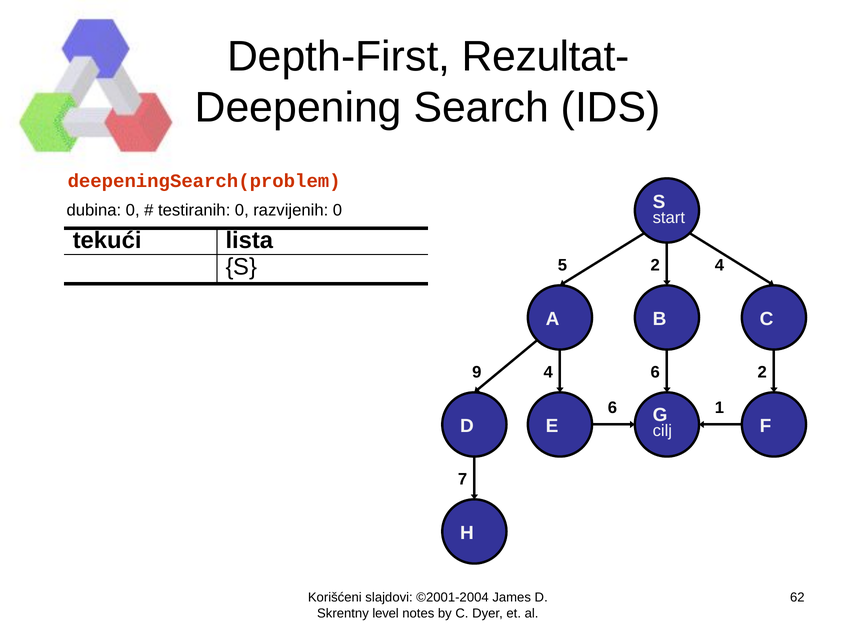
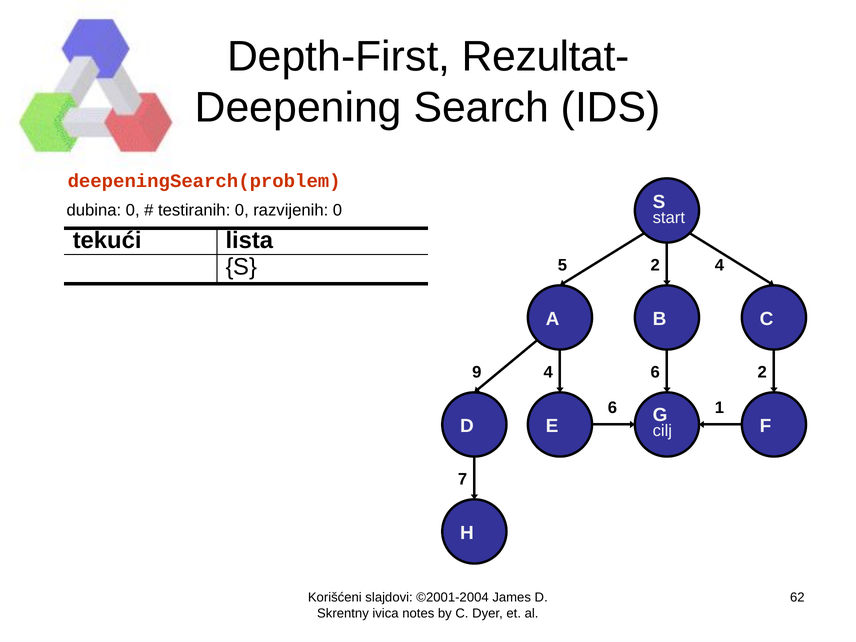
level: level -> ivica (385, 613)
